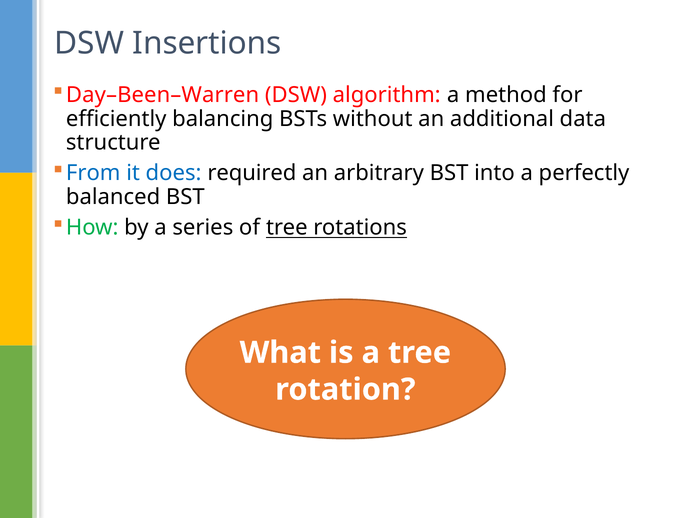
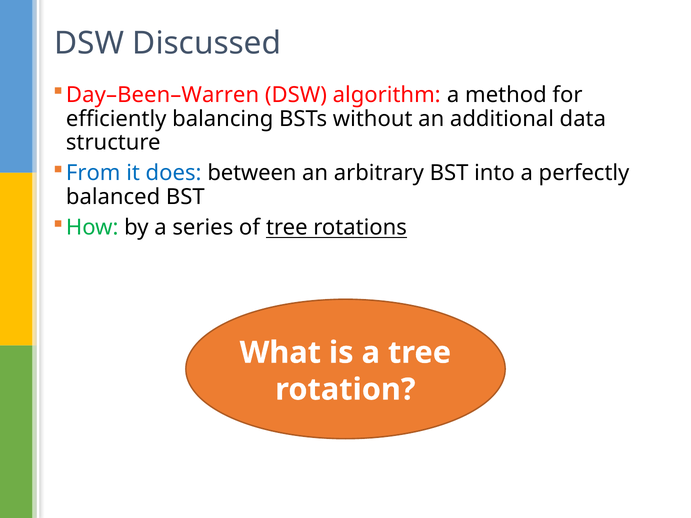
Insertions: Insertions -> Discussed (207, 43)
required: required -> between (252, 173)
